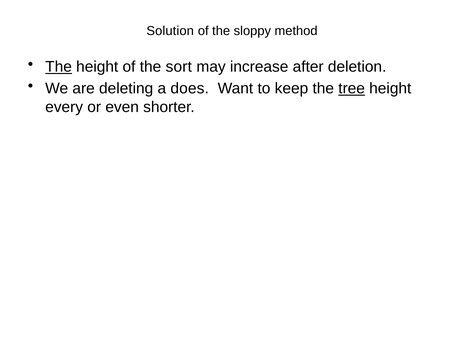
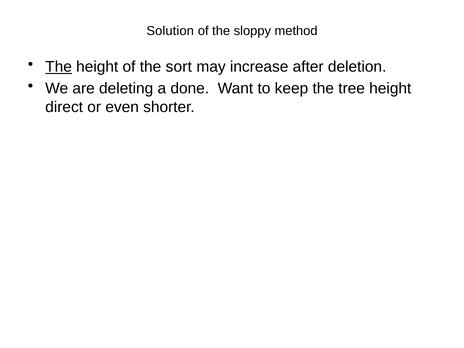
does: does -> done (190, 88)
tree underline: present -> none (352, 88)
every: every -> direct (64, 107)
